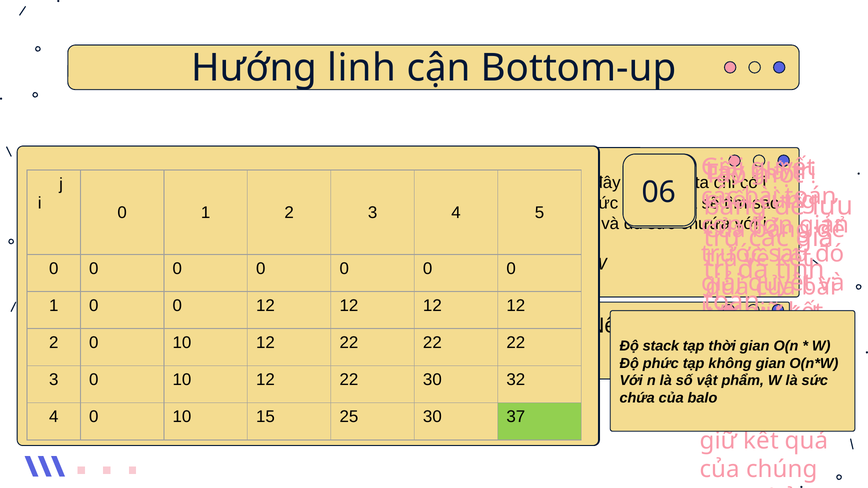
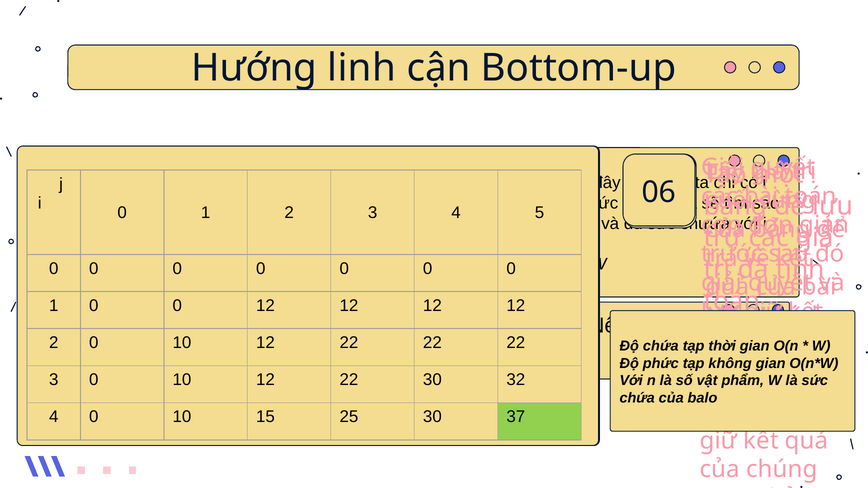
Độ stack: stack -> chứa (661, 346)
